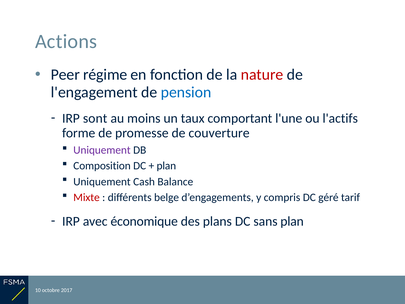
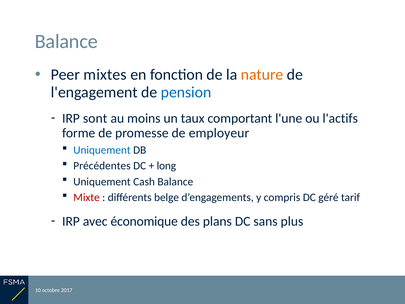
Actions: Actions -> Balance (66, 41)
régime: régime -> mixtes (105, 75)
nature colour: red -> orange (262, 75)
couverture: couverture -> employeur (219, 133)
Uniquement colour: purple -> blue (102, 150)
Composition: Composition -> Précédentes (102, 166)
plan: plan -> long (166, 166)
sans plan: plan -> plus (292, 221)
